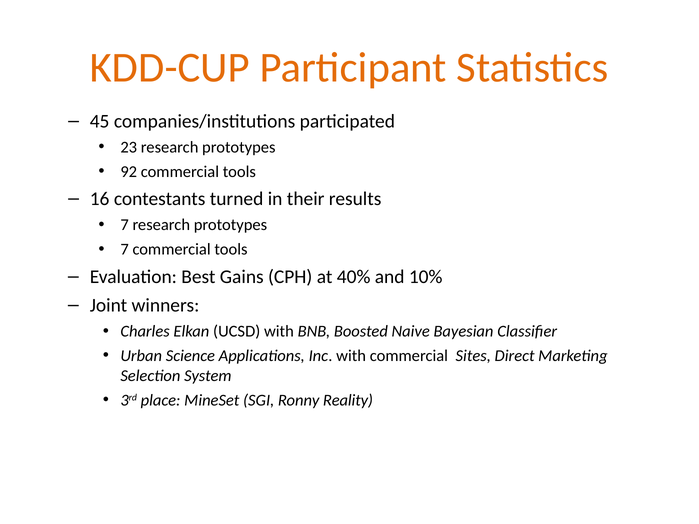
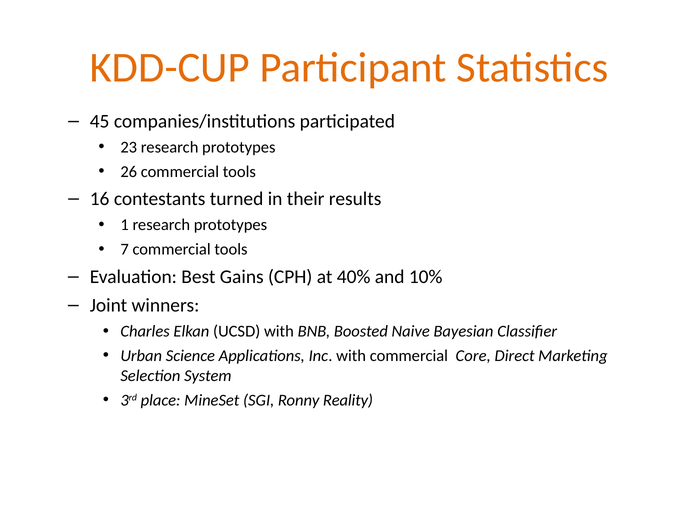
92: 92 -> 26 (129, 172)
7: 7 -> 1 (125, 225)
Sites: Sites -> Core (473, 356)
